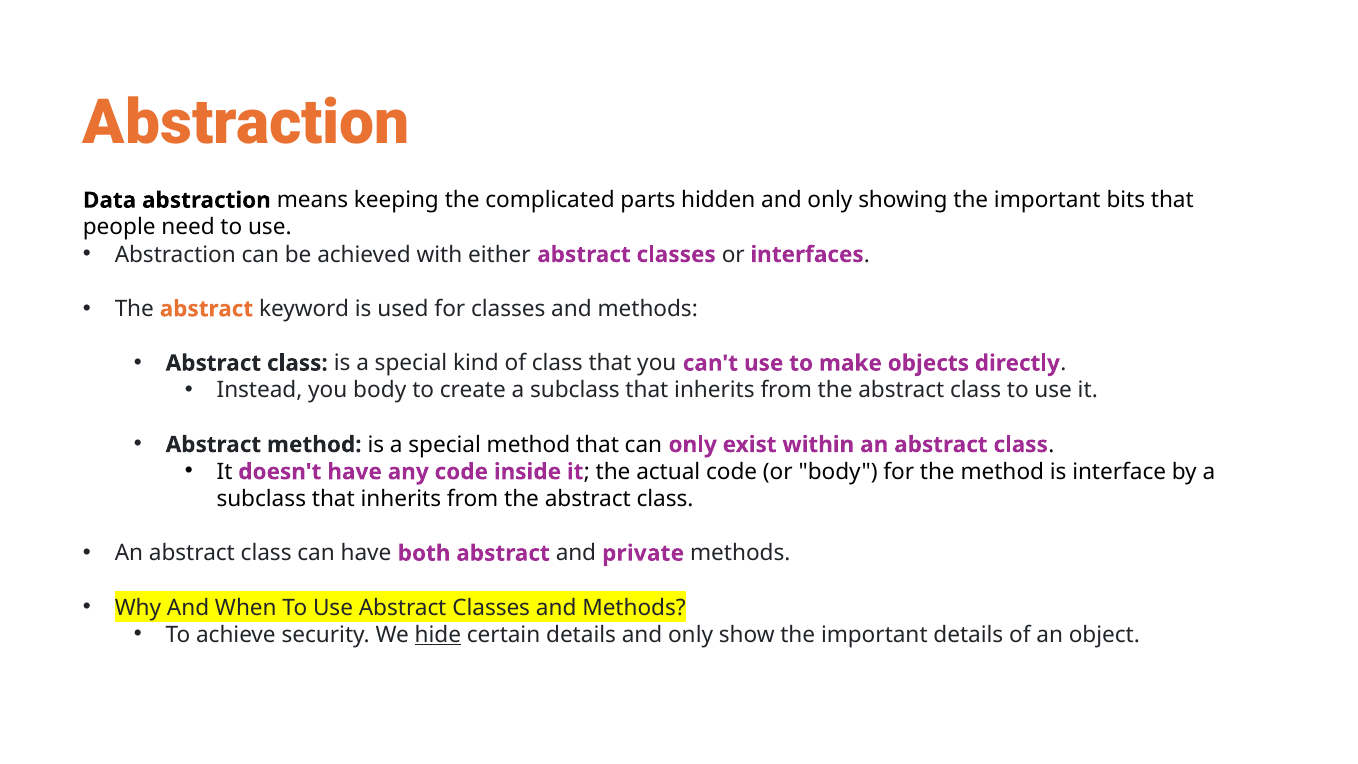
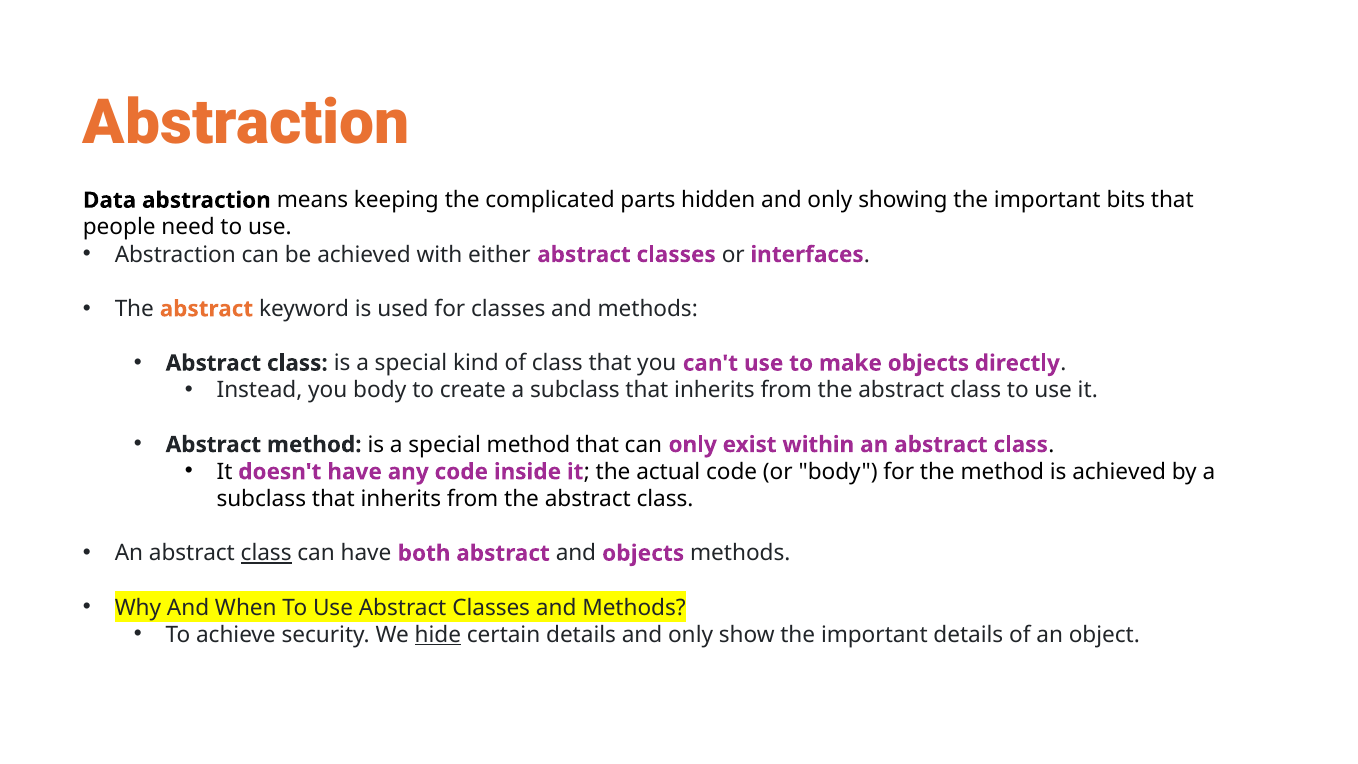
is interface: interface -> achieved (1119, 472)
class underline: none -> present (266, 553)
and private: private -> objects (643, 553)
